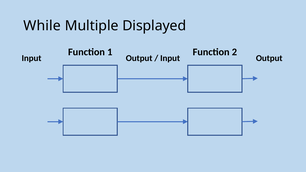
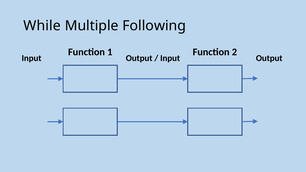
Displayed: Displayed -> Following (154, 26)
